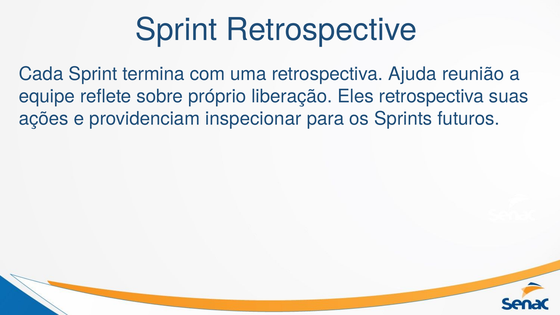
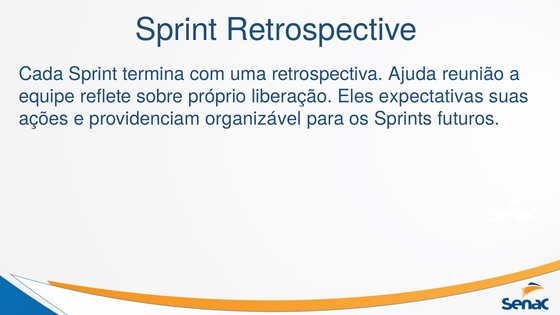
Eles retrospectiva: retrospectiva -> expectativas (431, 96)
inspecionar: inspecionar -> organizável (253, 119)
